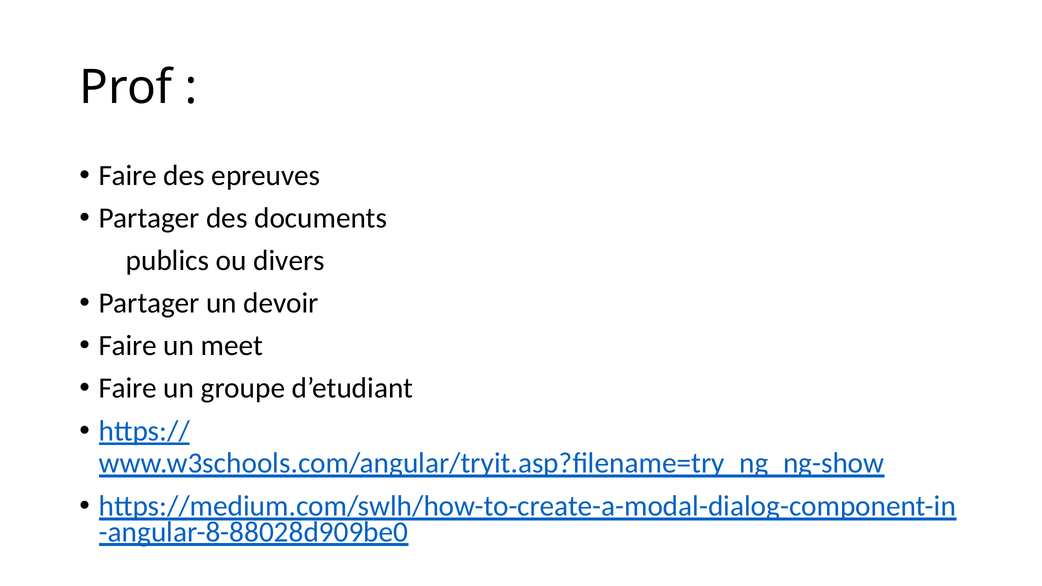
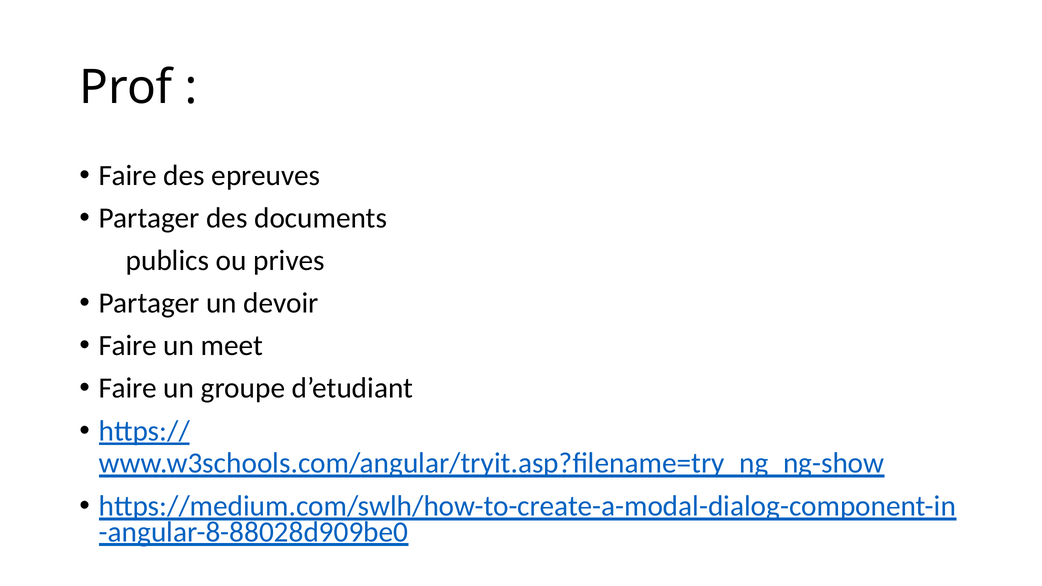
divers: divers -> prives (289, 261)
